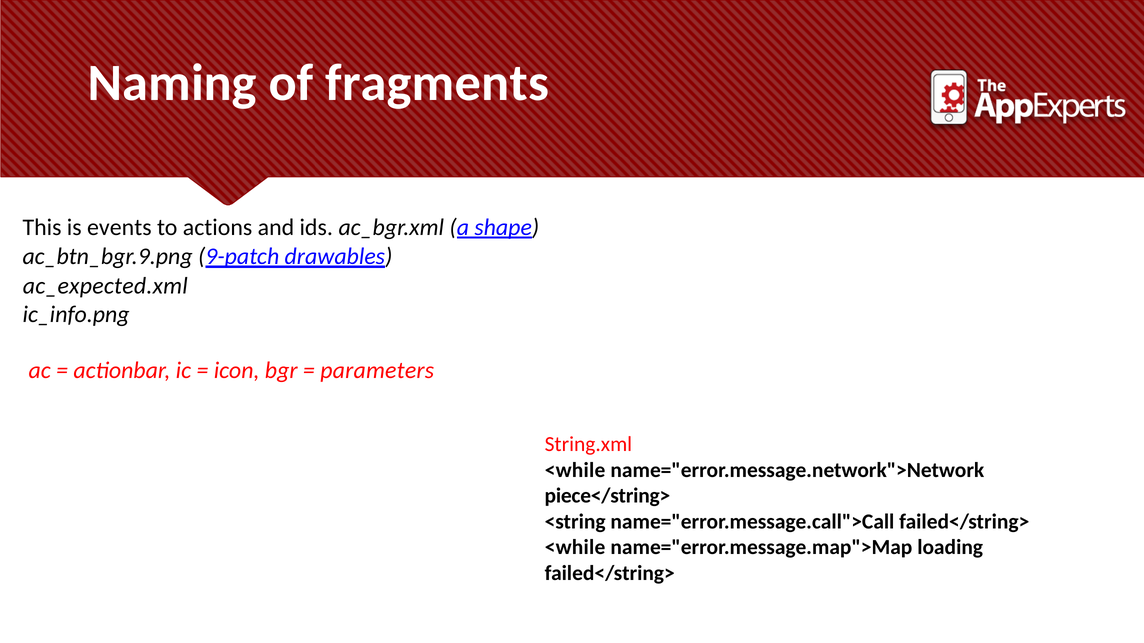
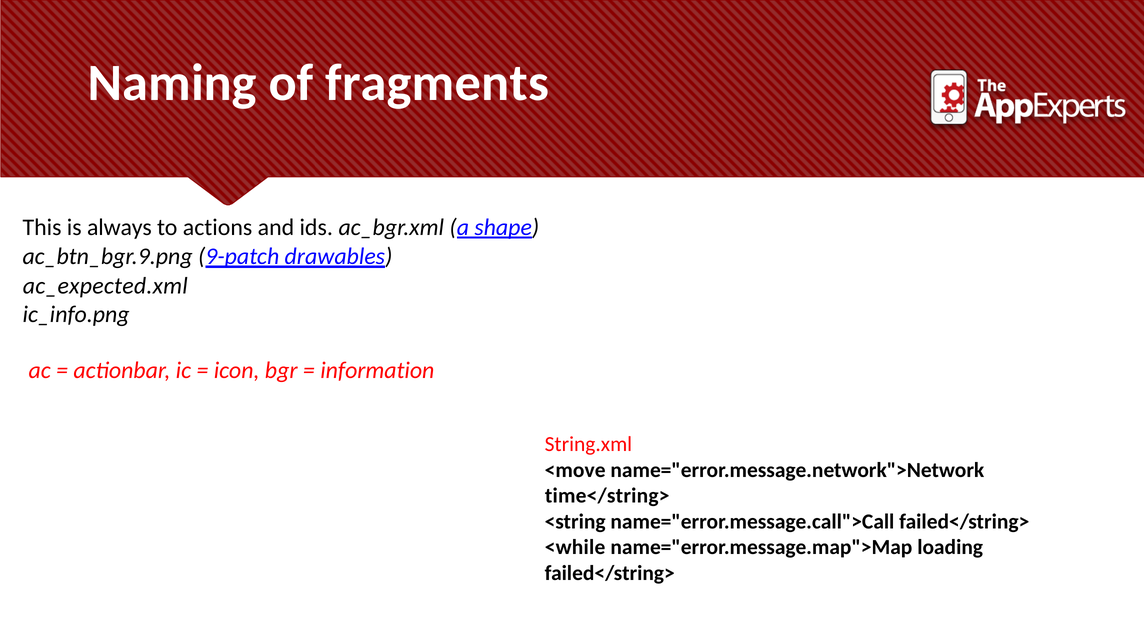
events: events -> always (119, 228)
parameters: parameters -> information (377, 371)
<while: <while -> <move (575, 471)
piece</string>: piece</string> -> time</string> (607, 496)
